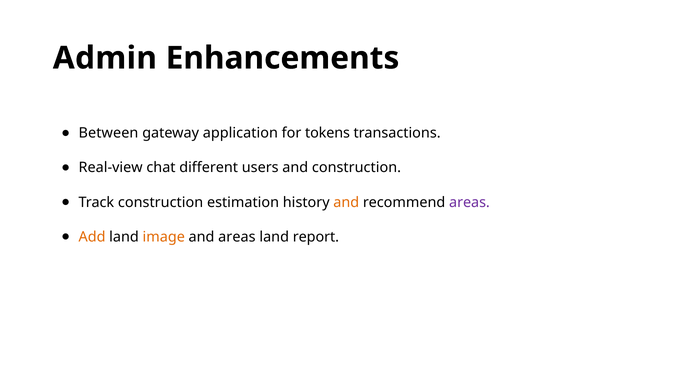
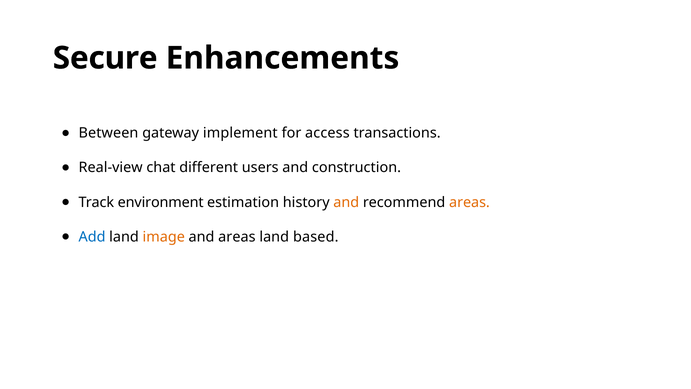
Admin: Admin -> Secure (105, 58)
application: application -> implement (240, 133)
tokens: tokens -> access (327, 133)
Track construction: construction -> environment (161, 202)
areas colour: purple -> orange (469, 202)
Add colour: orange -> blue (92, 237)
report: report -> based (316, 237)
